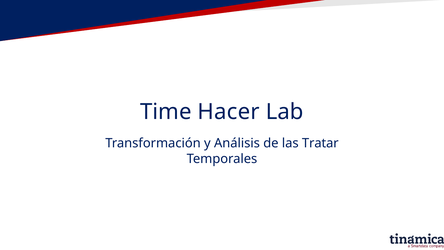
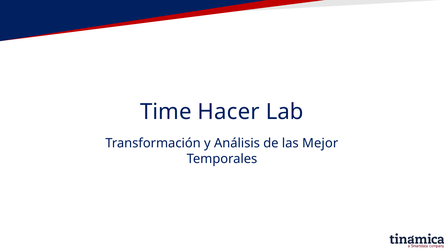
Tratar: Tratar -> Mejor (320, 143)
